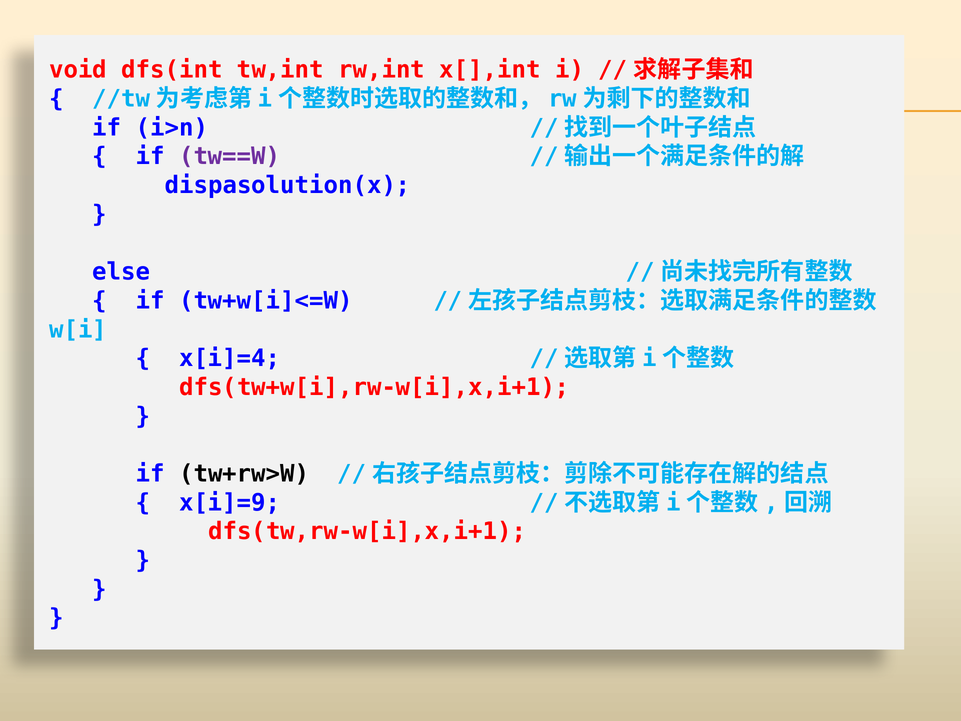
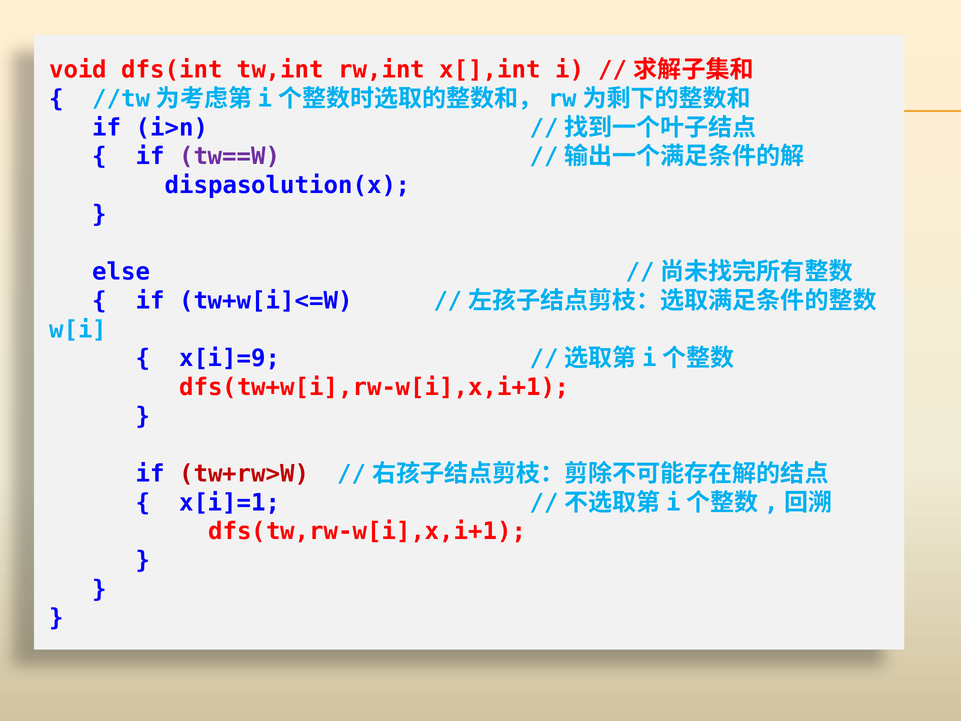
x[i]=4: x[i]=4 -> x[i]=9 (230, 358)
tw+rw>W colour: black -> red (244, 474)
x[i]=9: x[i]=9 -> x[i]=1 (230, 502)
